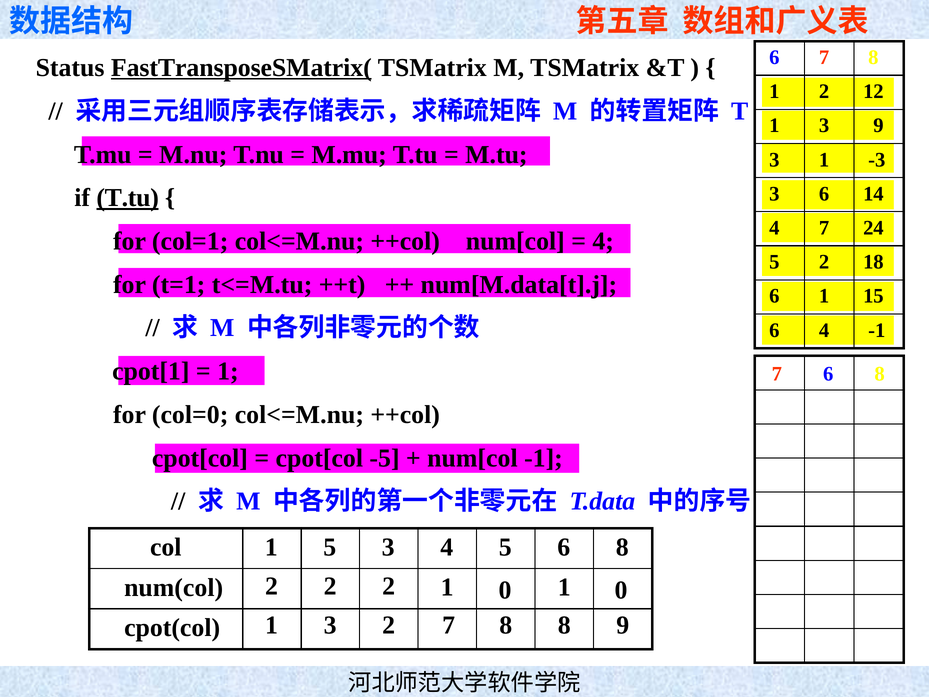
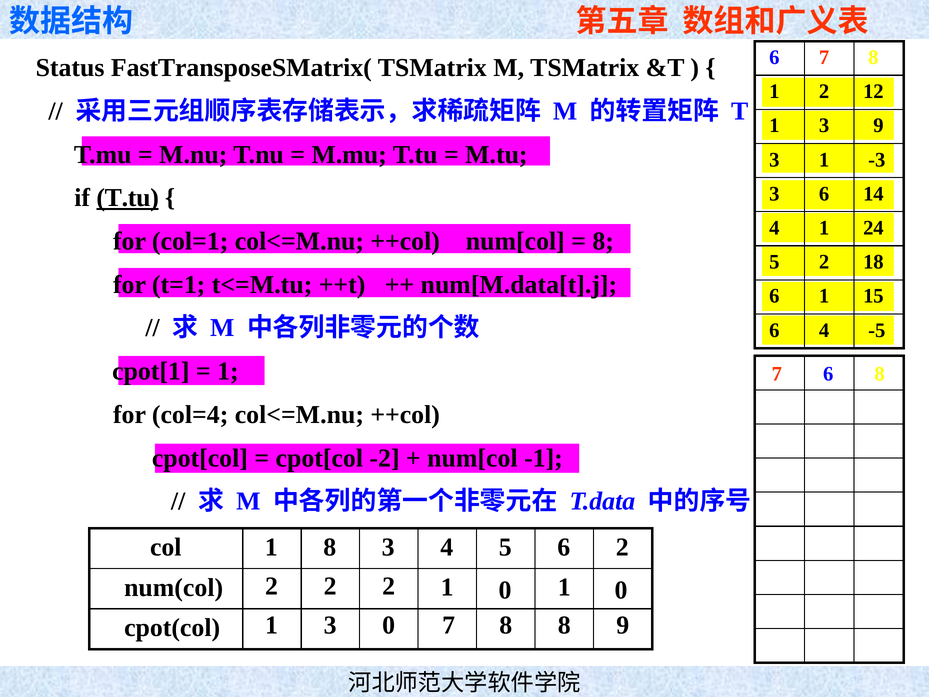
FastTransposeSMatrix( underline: present -> none (241, 68)
4 7: 7 -> 1 (824, 228)
4: 4 -> 8 (603, 241)
4 -1: -1 -> -5 (877, 330)
col=0: col=0 -> col=4 (190, 415)
-5: -5 -> -2 (385, 458)
1 5: 5 -> 8 (330, 547)
5 6 8: 8 -> 2 (622, 547)
3 2: 2 -> 0 (389, 625)
